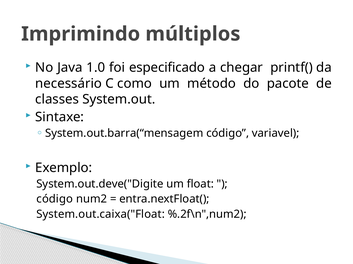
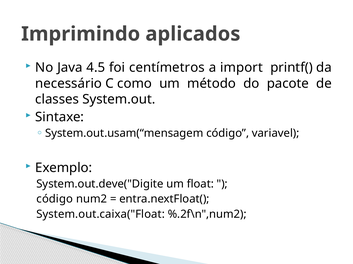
múltiplos: múltiplos -> aplicados (193, 34)
1.0: 1.0 -> 4.5 (96, 68)
especificado: especificado -> centímetros (167, 68)
chegar: chegar -> import (241, 68)
System.out.barra(“mensagem: System.out.barra(“mensagem -> System.out.usam(“mensagem (124, 134)
